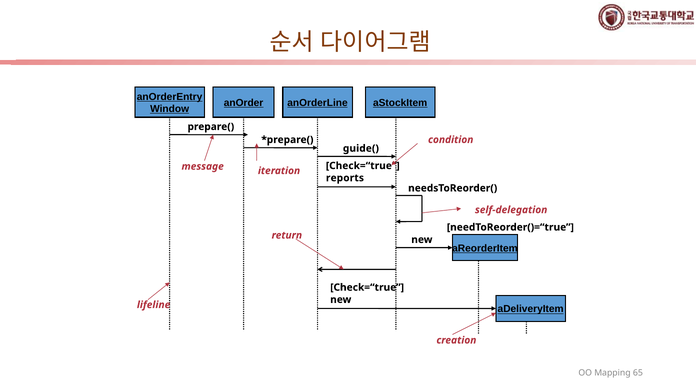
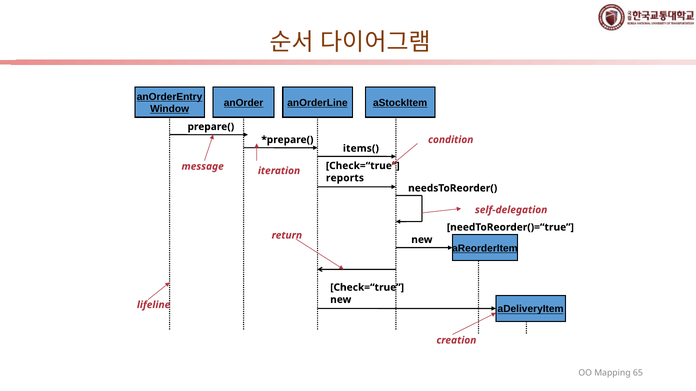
guide(: guide( -> items( (361, 149)
